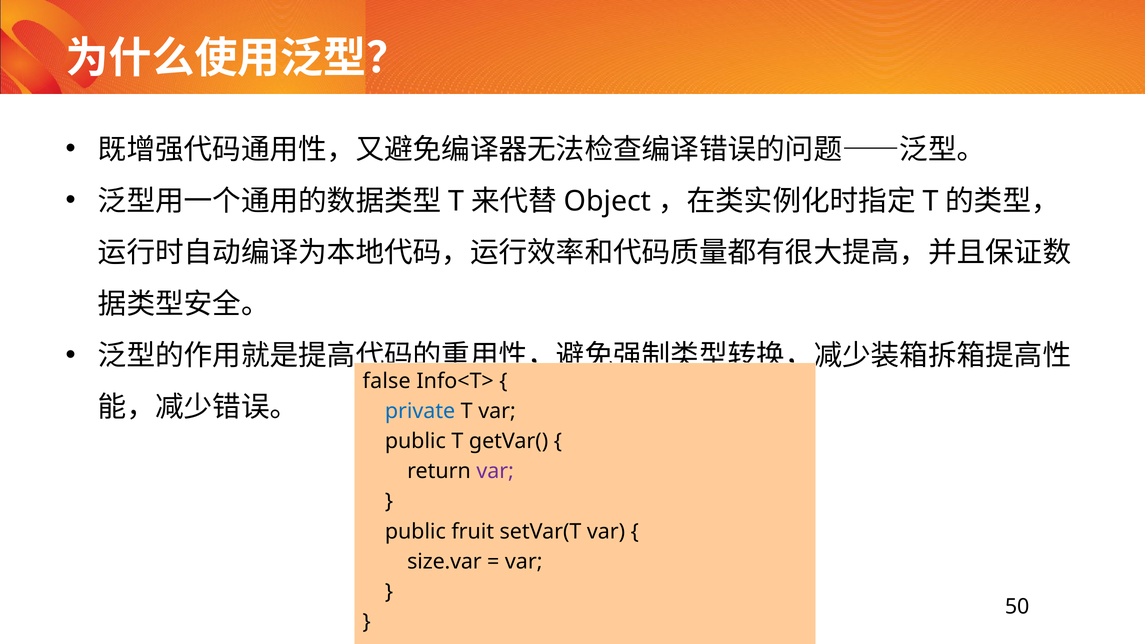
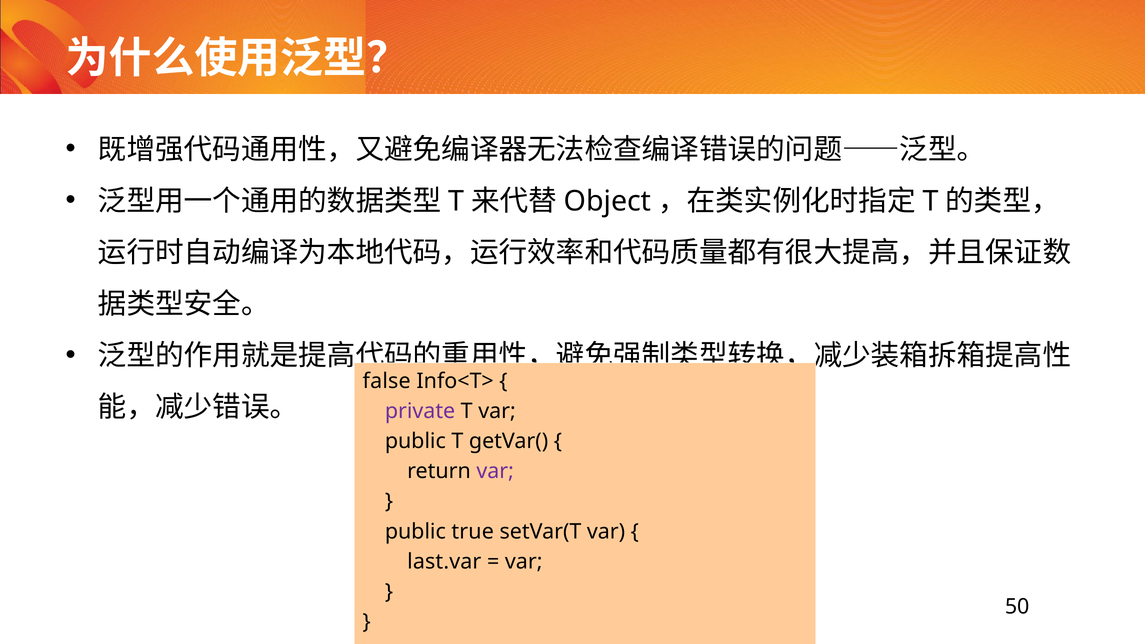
private colour: blue -> purple (420, 411)
fruit: fruit -> true (473, 531)
size.var: size.var -> last.var (444, 562)
